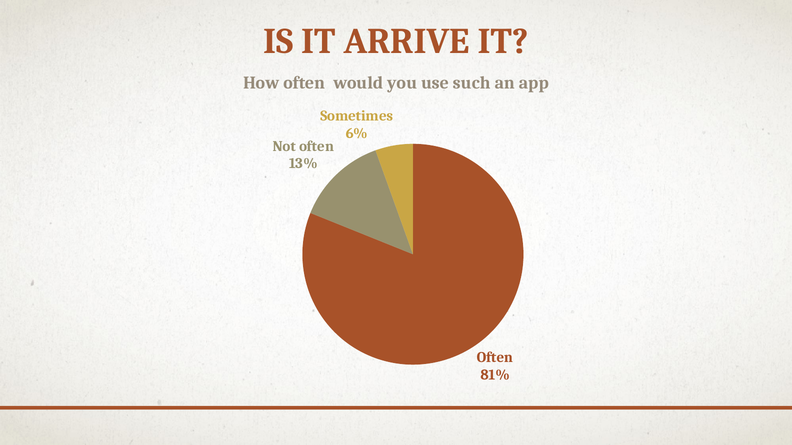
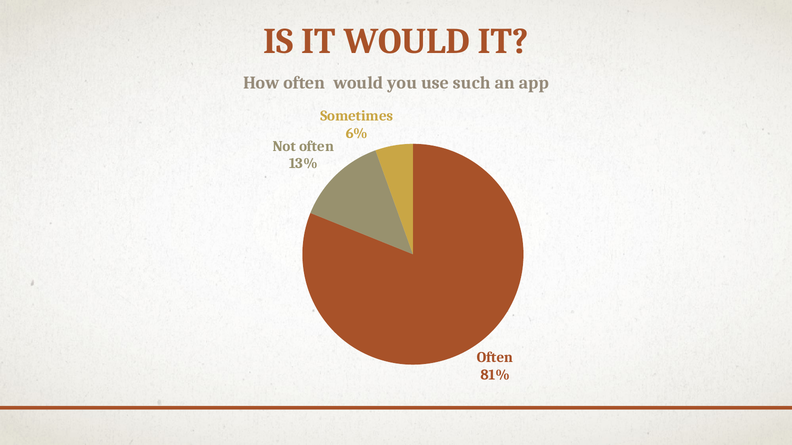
IT ARRIVE: ARRIVE -> WOULD (407, 41)
